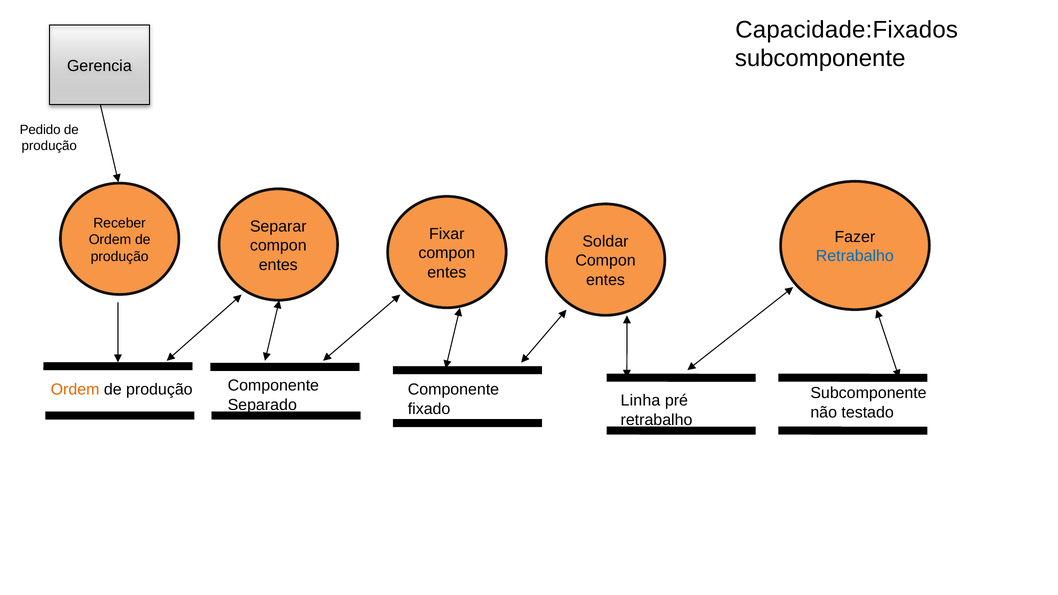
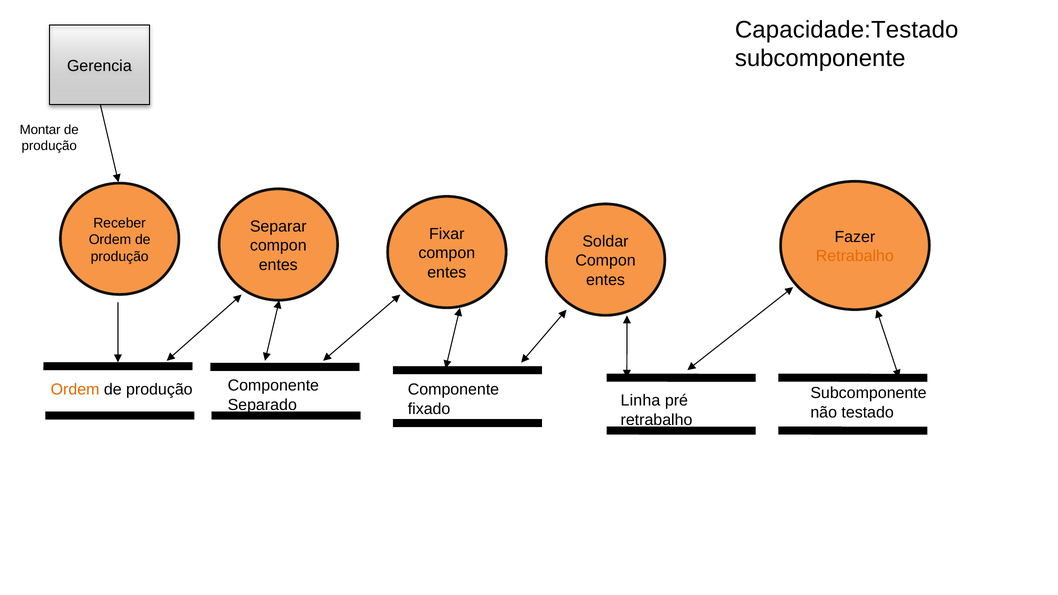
Capacidade:Fixados: Capacidade:Fixados -> Capacidade:Testado (847, 30)
Pedido: Pedido -> Montar (40, 130)
Retrabalho colour: blue -> orange (855, 256)
